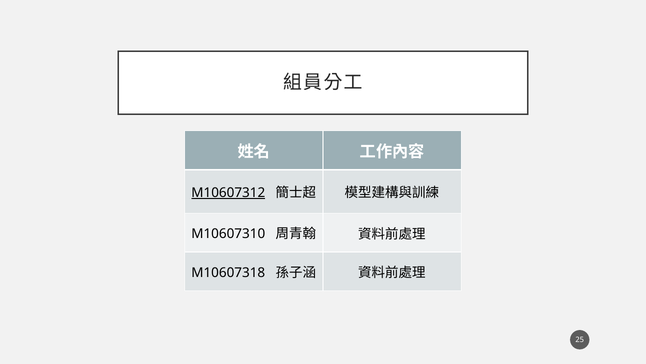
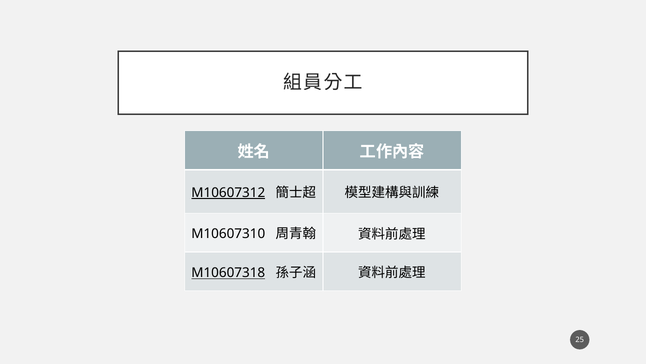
M10607318 underline: none -> present (228, 272)
